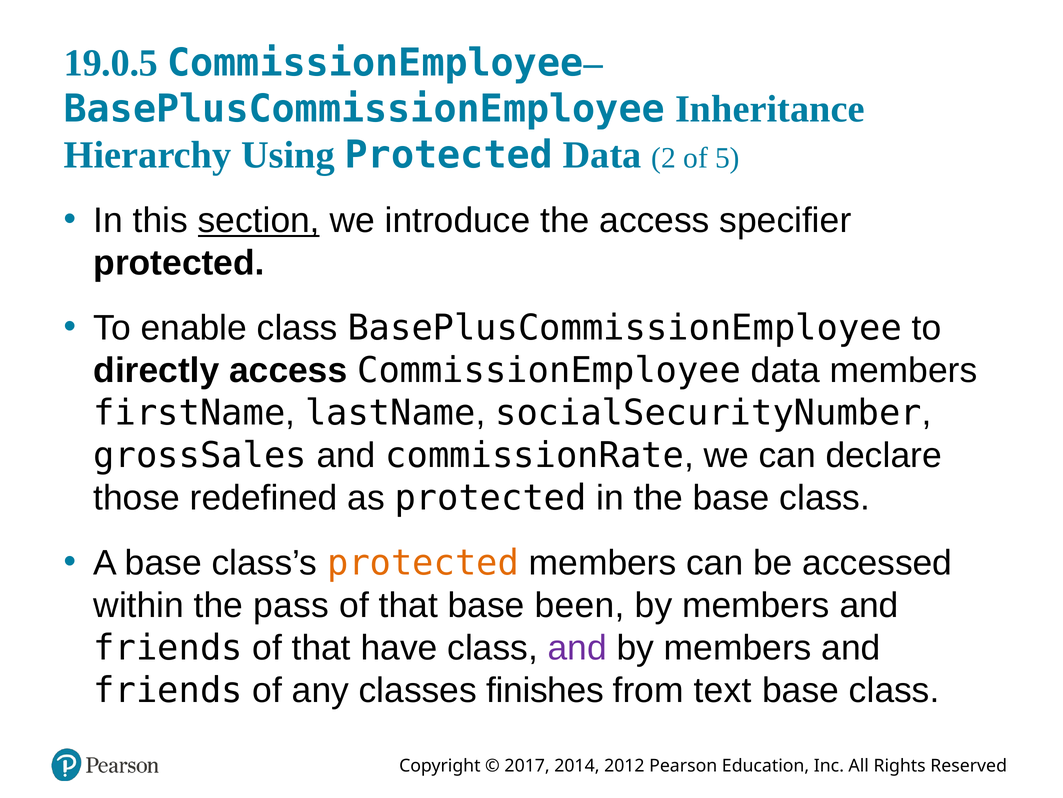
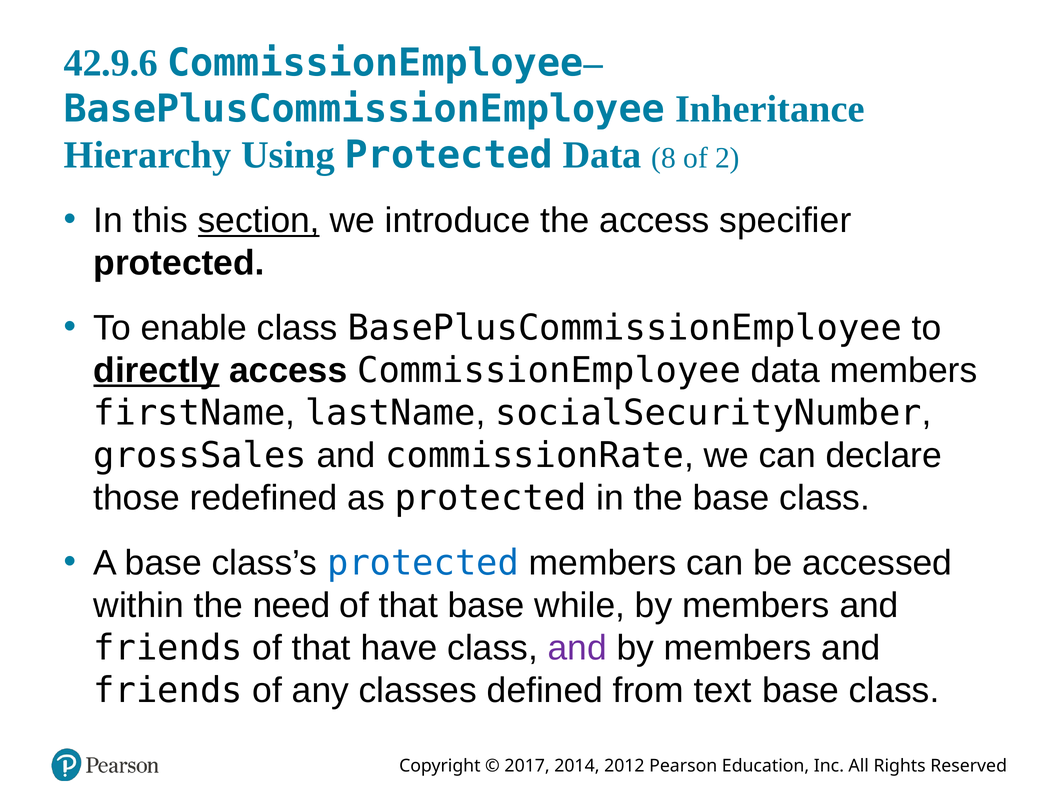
19.0.5: 19.0.5 -> 42.9.6 (111, 63)
2: 2 -> 8 (664, 158)
5: 5 -> 2 (727, 158)
directly underline: none -> present (156, 370)
protected colour: orange -> blue (423, 562)
pass: pass -> need (291, 605)
been: been -> while (580, 605)
finishes: finishes -> defined (545, 690)
